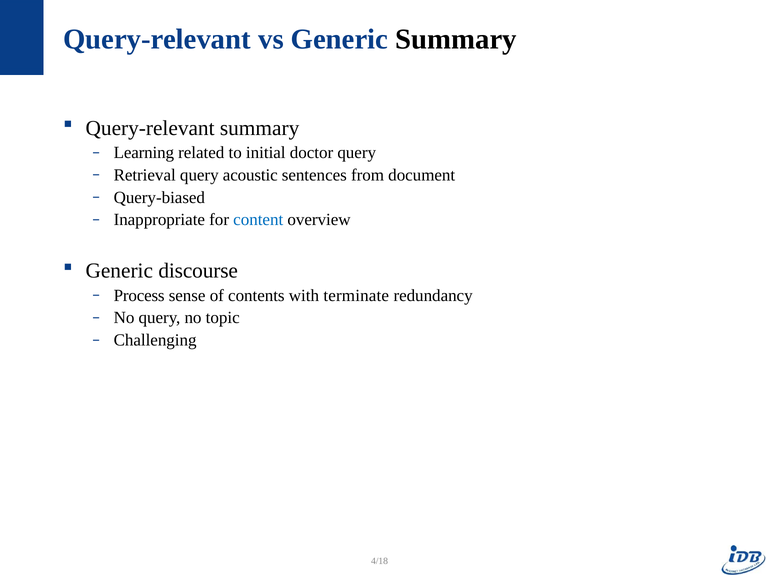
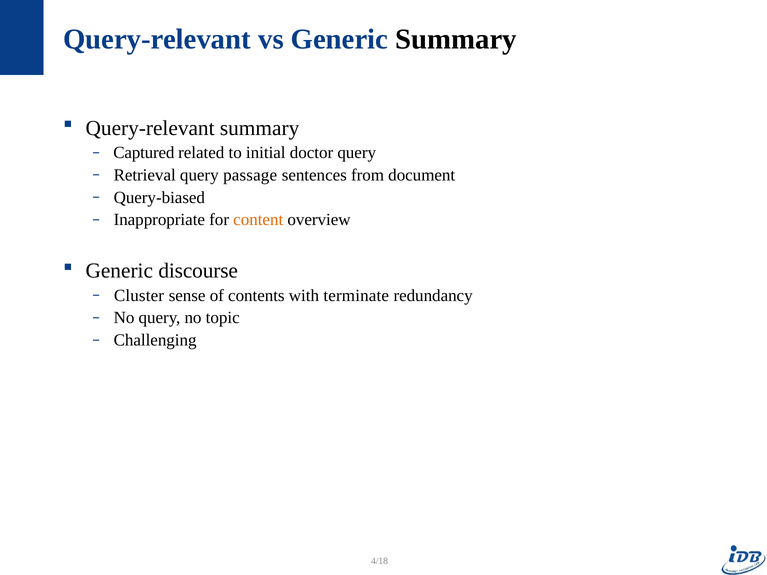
Learning: Learning -> Captured (144, 153)
acoustic: acoustic -> passage (250, 175)
content colour: blue -> orange (258, 220)
Process: Process -> Cluster (139, 296)
